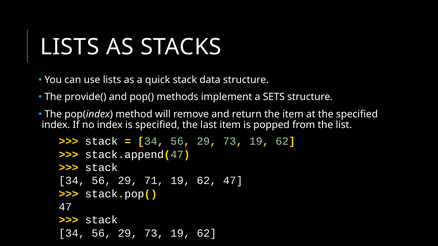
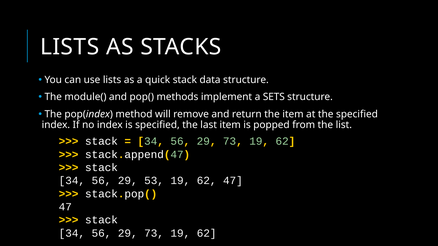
provide(: provide( -> module( (85, 97)
71: 71 -> 53 (154, 181)
